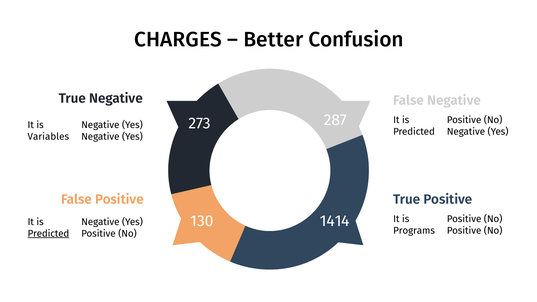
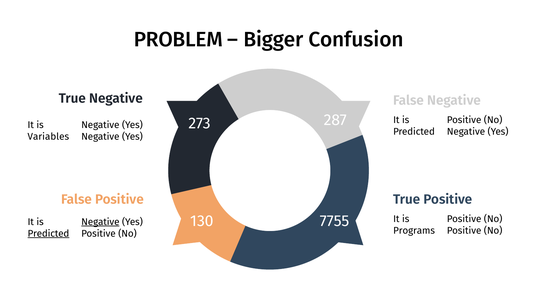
CHARGES: CHARGES -> PROBLEM (178, 40)
Better: Better -> Bigger (273, 40)
1414: 1414 -> 7755 (335, 221)
Negative underline: none -> present (100, 222)
